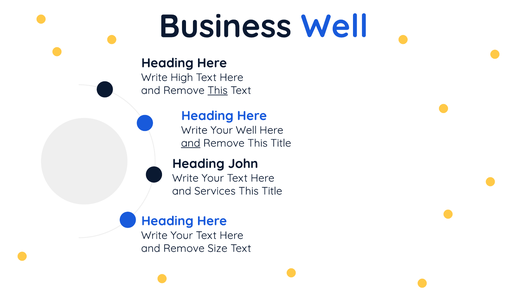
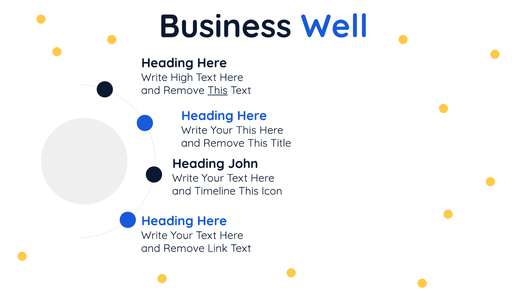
Your Well: Well -> This (246, 130)
and underline: present -> none (191, 143)
Services: Services -> Timeline (215, 191)
Title: Title -> Icon (272, 191)
Size: Size -> Link (218, 248)
